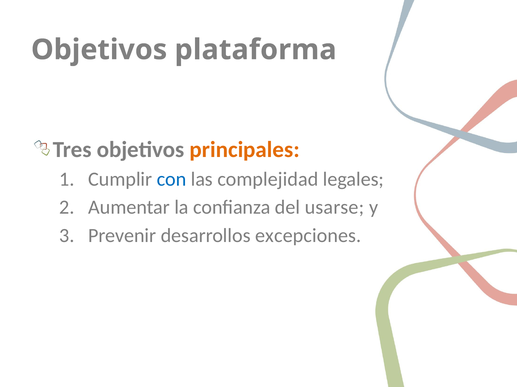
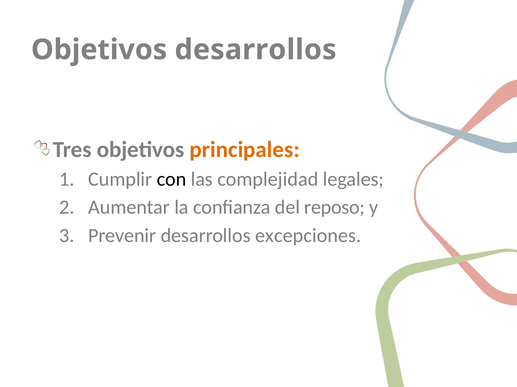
Objetivos plataforma: plataforma -> desarrollos (256, 50)
con colour: blue -> black (172, 180)
usarse: usarse -> reposo (335, 208)
